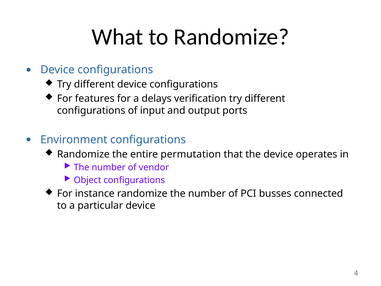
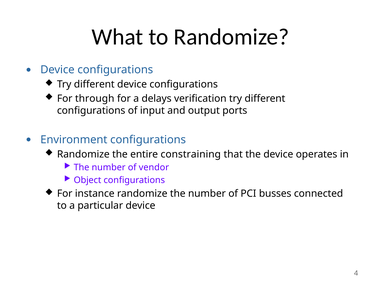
features: features -> through (95, 98)
permutation: permutation -> constraining (191, 154)
